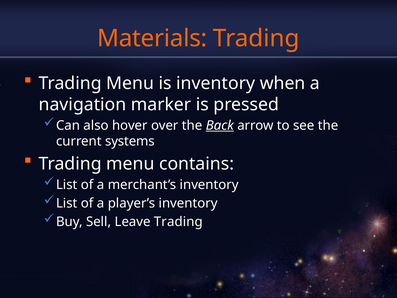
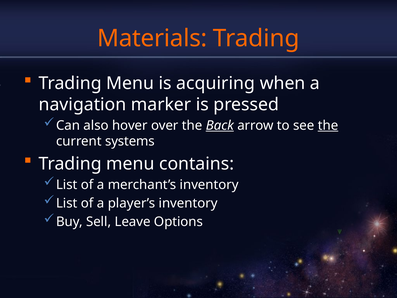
is inventory: inventory -> acquiring (216, 83)
the underline: none -> present (328, 125)
Leave Trading: Trading -> Options (178, 222)
